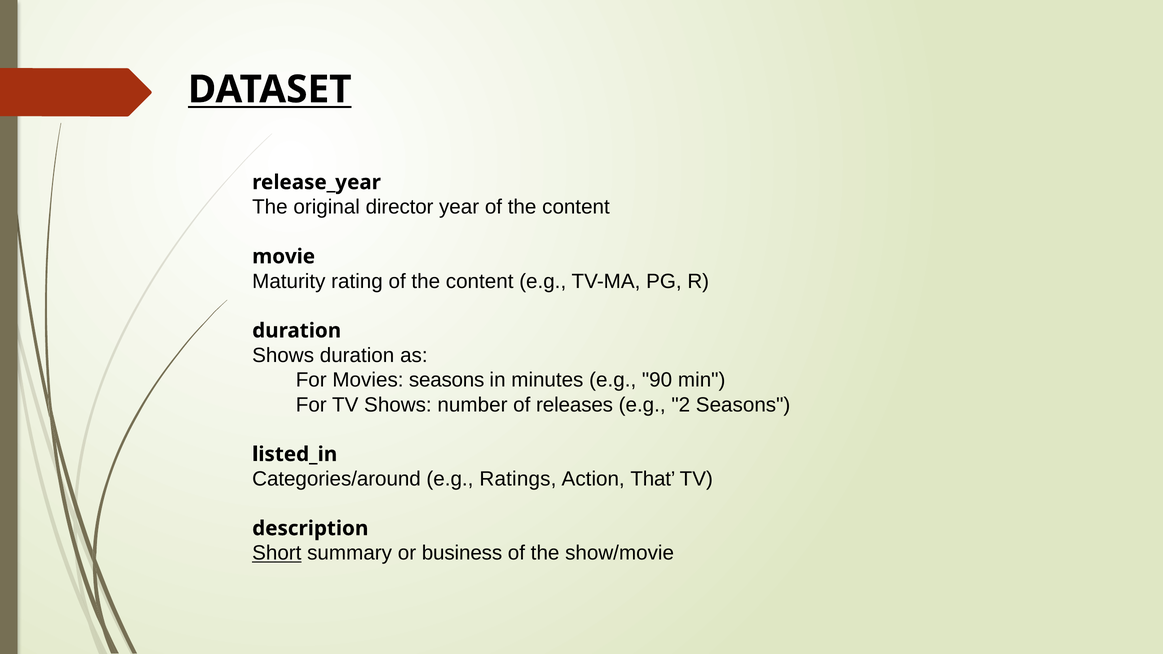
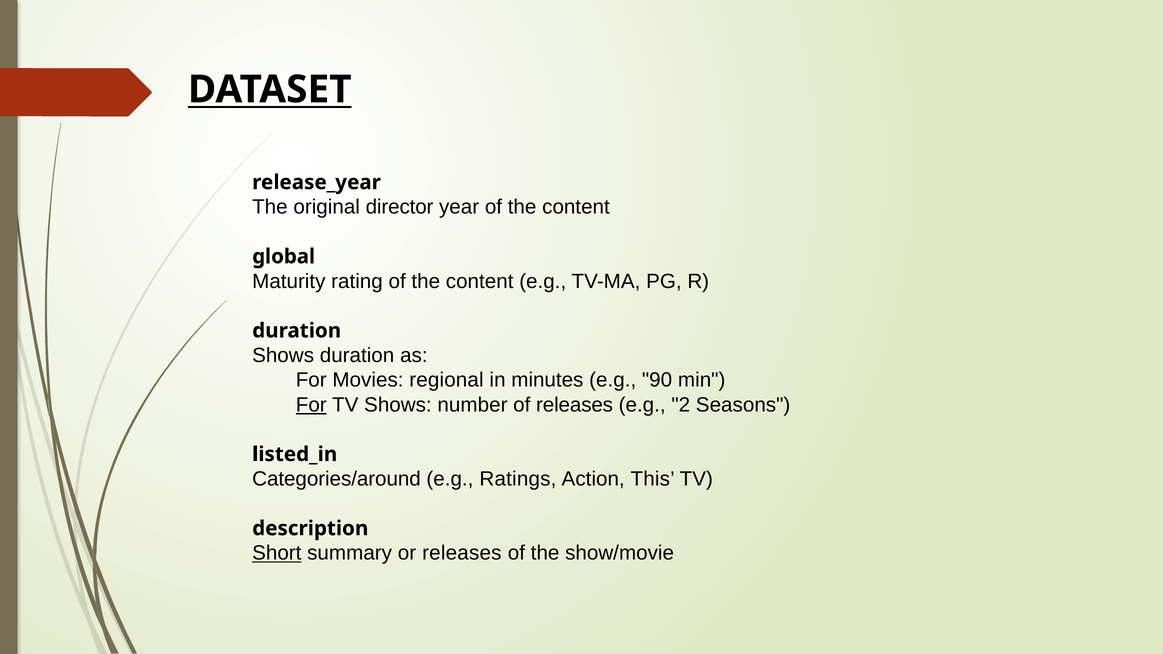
movie: movie -> global (284, 257)
Movies seasons: seasons -> regional (446, 380)
For underline: none -> present (311, 405)
That: That -> This (653, 479)
or business: business -> releases (462, 553)
